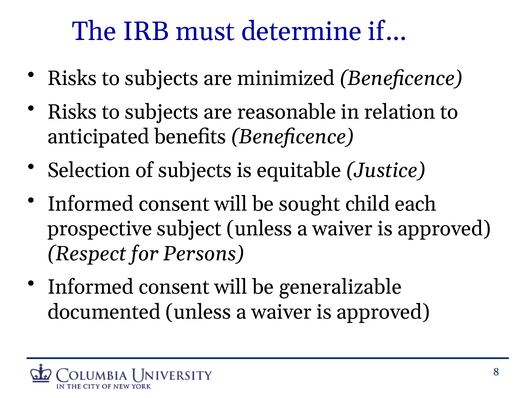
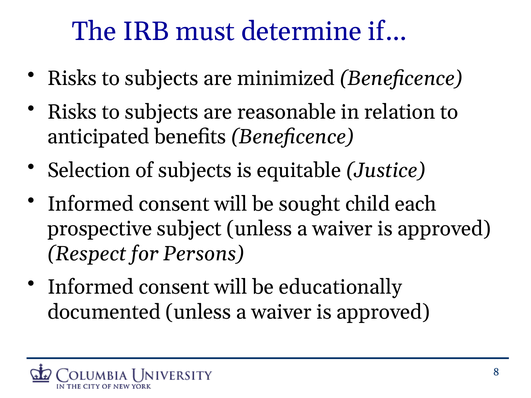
generalizable: generalizable -> educationally (341, 287)
